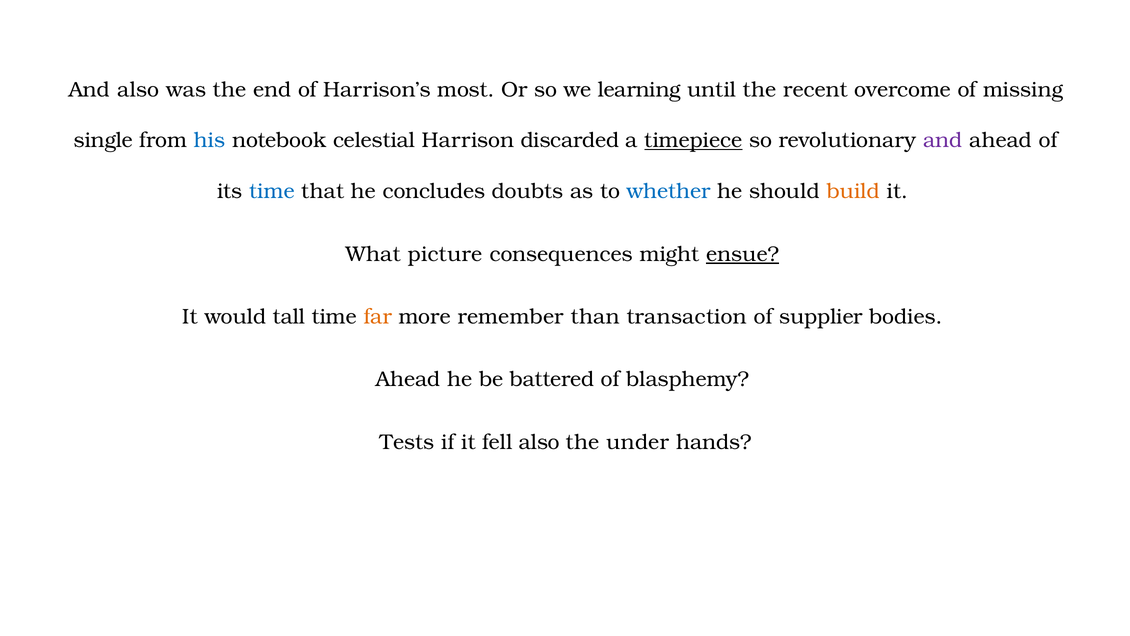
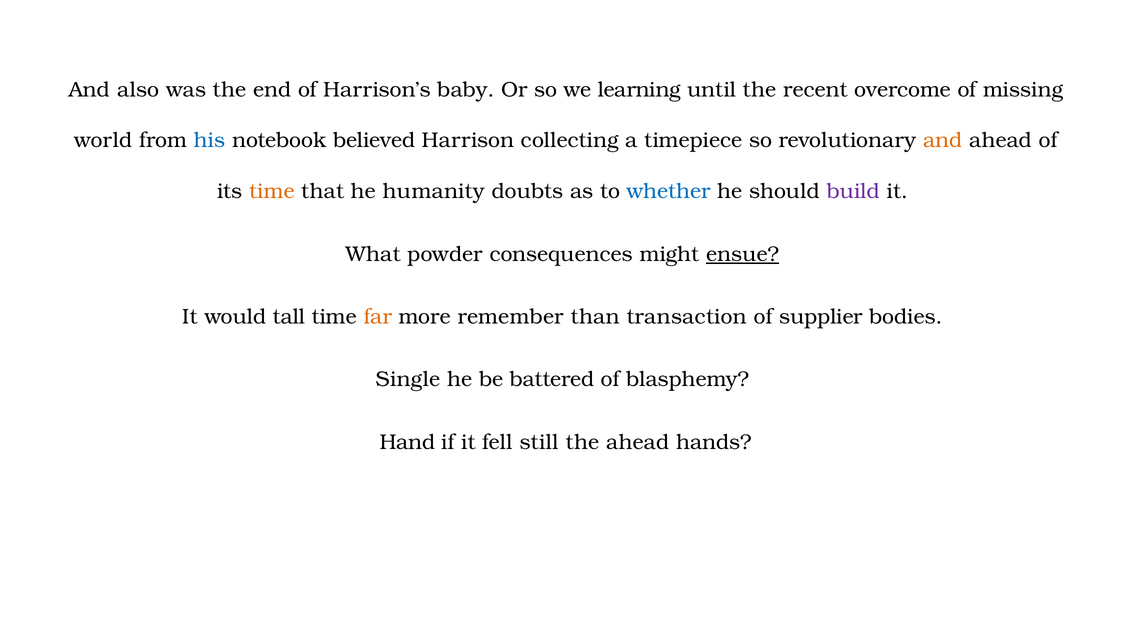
most: most -> baby (466, 90)
single: single -> world (103, 140)
celestial: celestial -> believed (374, 140)
discarded: discarded -> collecting (570, 140)
timepiece underline: present -> none (693, 140)
and colour: purple -> orange (943, 140)
time colour: blue -> orange (272, 191)
concludes: concludes -> humanity (434, 191)
build colour: orange -> purple (853, 191)
picture: picture -> powder (445, 254)
Ahead: Ahead -> Single (408, 379)
Tests: Tests -> Hand (407, 442)
fell also: also -> still (539, 442)
the under: under -> ahead (638, 442)
